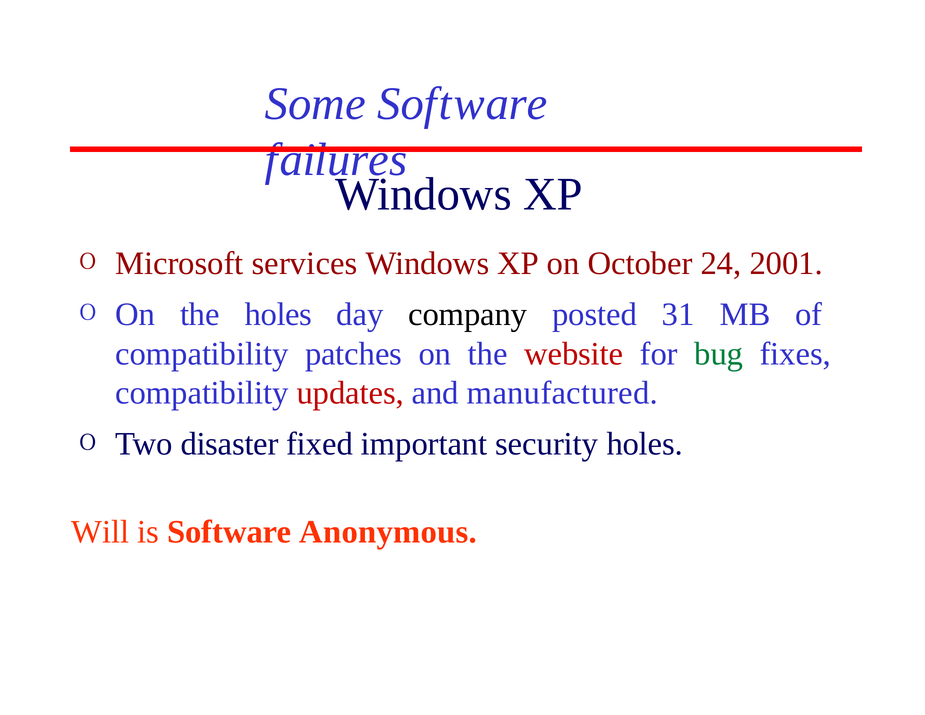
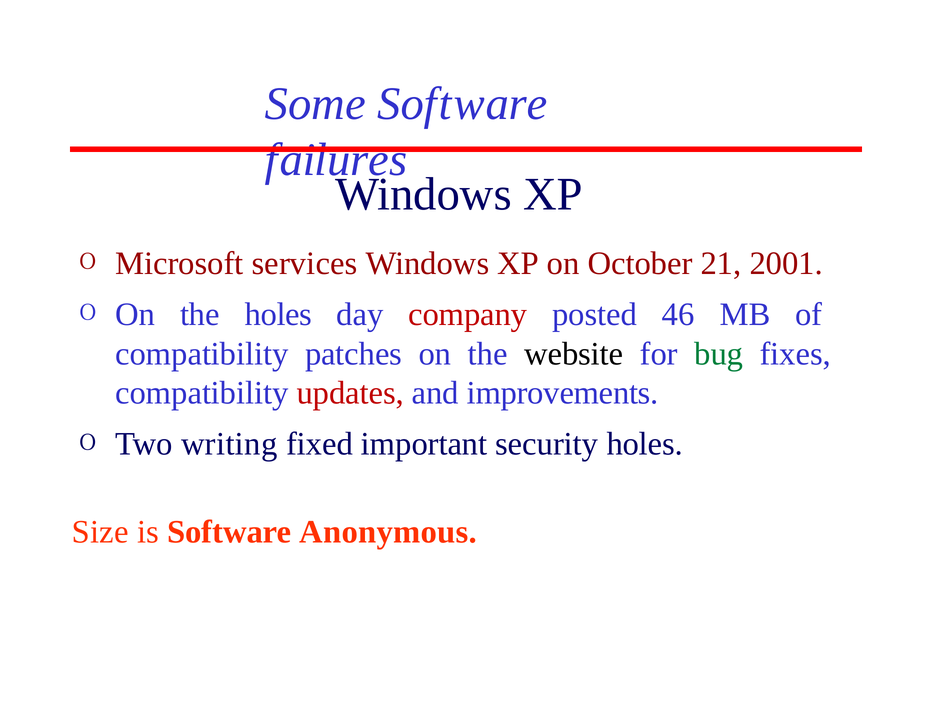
24: 24 -> 21 (721, 263)
company colour: black -> red (468, 314)
31: 31 -> 46 (678, 314)
website colour: red -> black (574, 354)
manufactured: manufactured -> improvements (563, 393)
disaster: disaster -> writing (229, 444)
Will: Will -> Size (100, 532)
